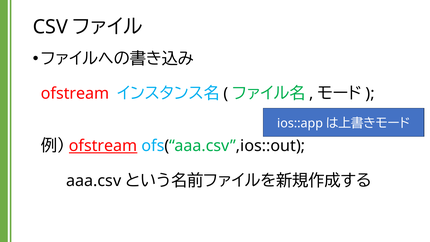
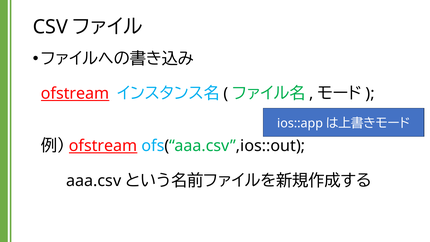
ofstream underline: none -> present (75, 94)
